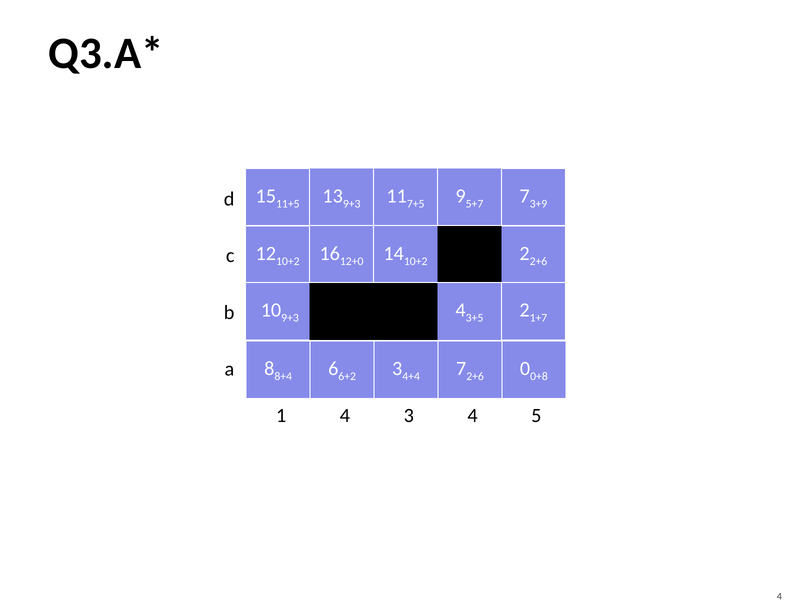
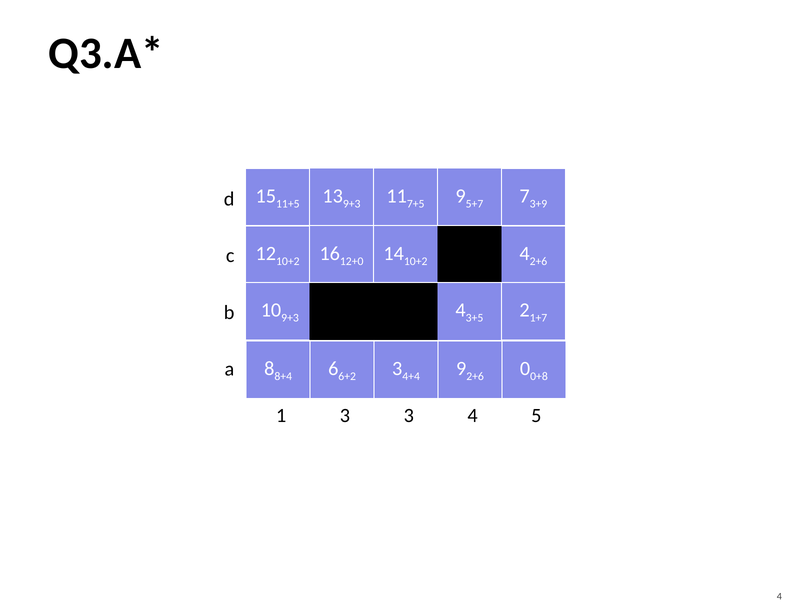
2: 2 -> 4 (525, 253)
7: 7 -> 9 (461, 369)
1 4: 4 -> 3 (345, 416)
